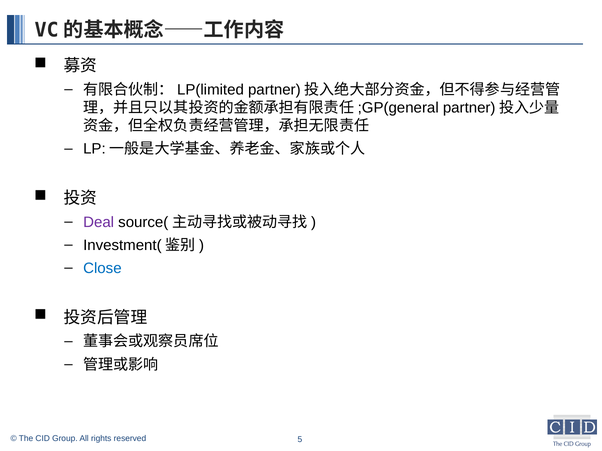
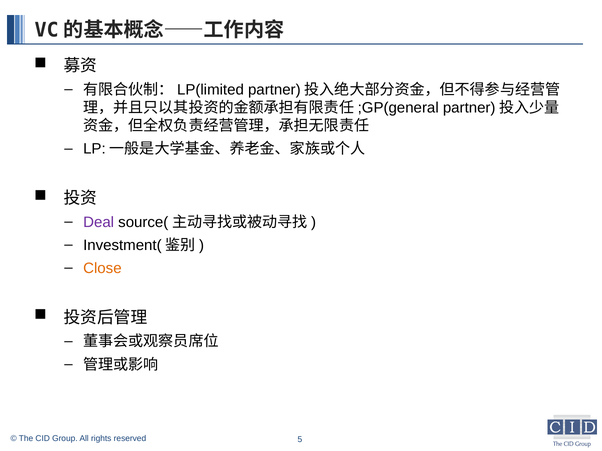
Close colour: blue -> orange (102, 269)
